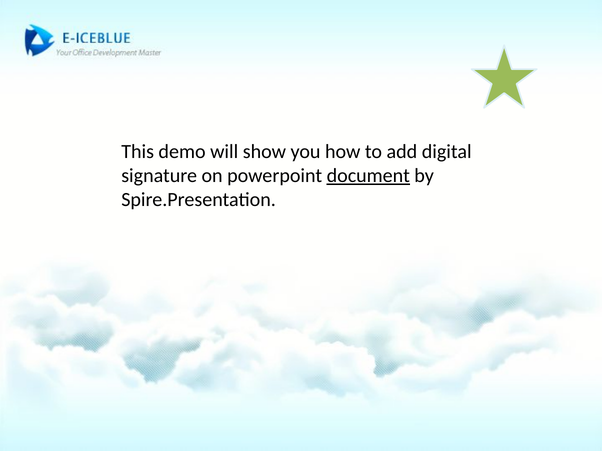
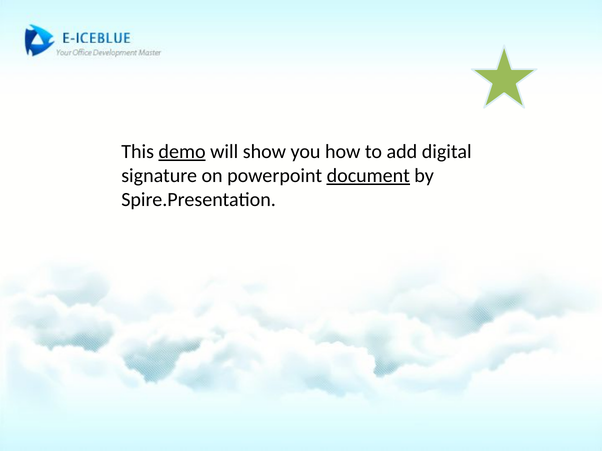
demo underline: none -> present (182, 152)
